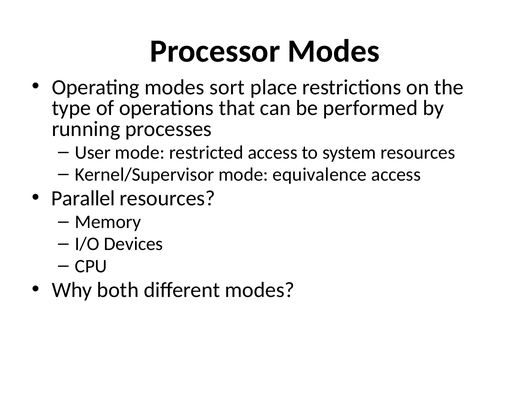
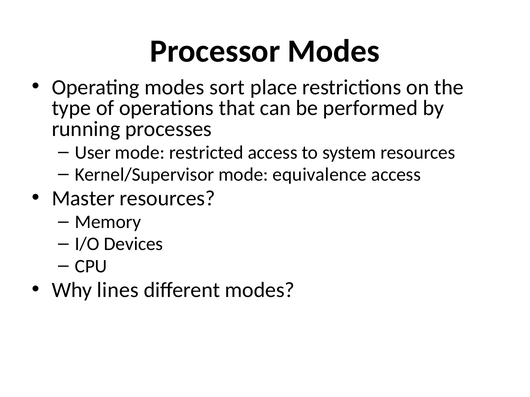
Parallel: Parallel -> Master (83, 199)
both: both -> lines (118, 290)
